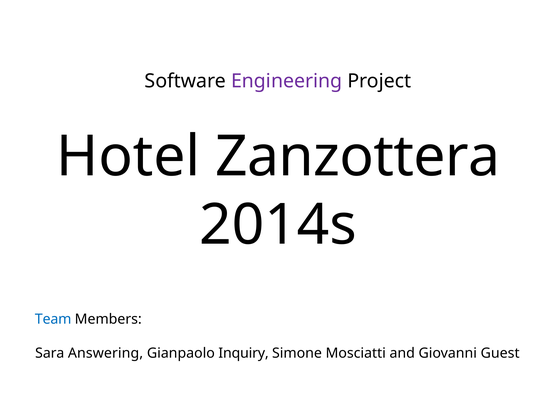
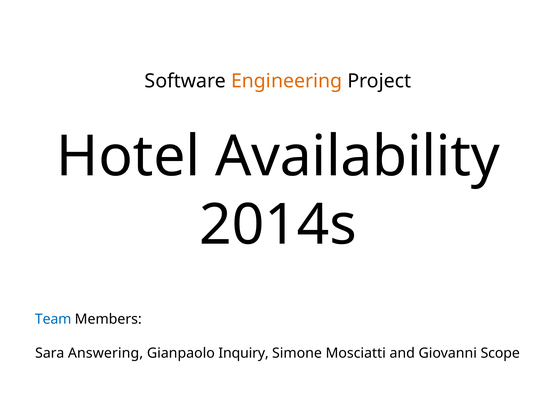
Engineering colour: purple -> orange (287, 81)
Zanzottera: Zanzottera -> Availability (357, 157)
Guest: Guest -> Scope (500, 353)
